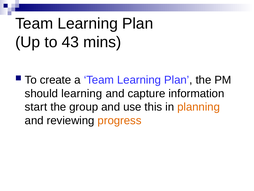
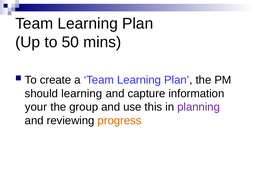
43: 43 -> 50 (70, 42)
start: start -> your (36, 107)
planning colour: orange -> purple (199, 107)
